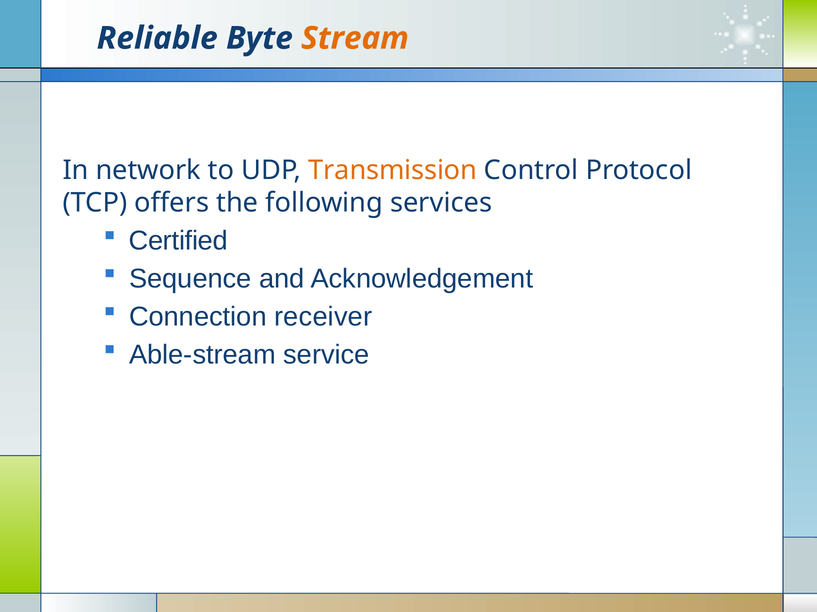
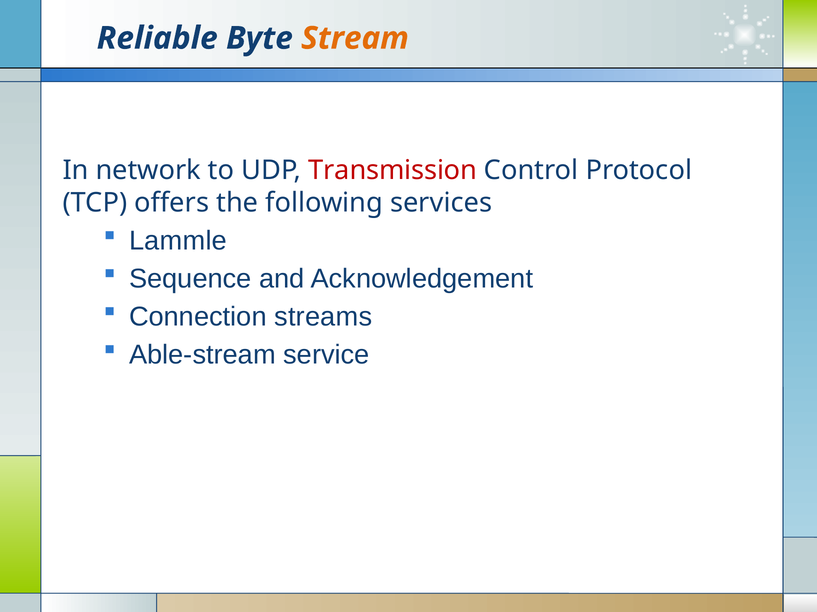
Transmission colour: orange -> red (393, 170)
Certified: Certified -> Lammle (178, 241)
receiver: receiver -> streams (323, 317)
